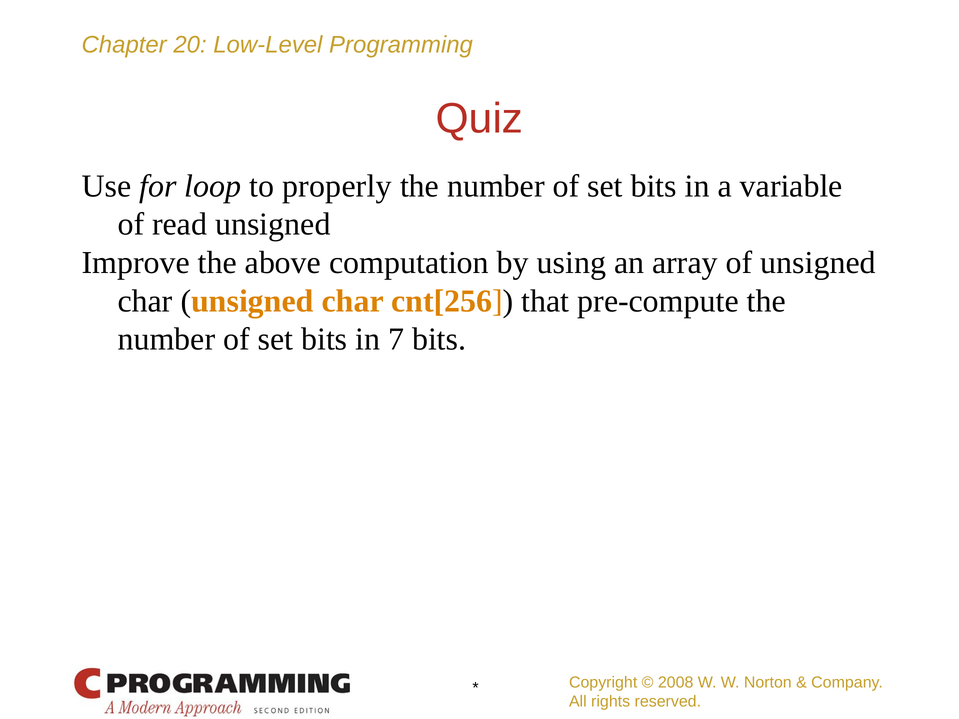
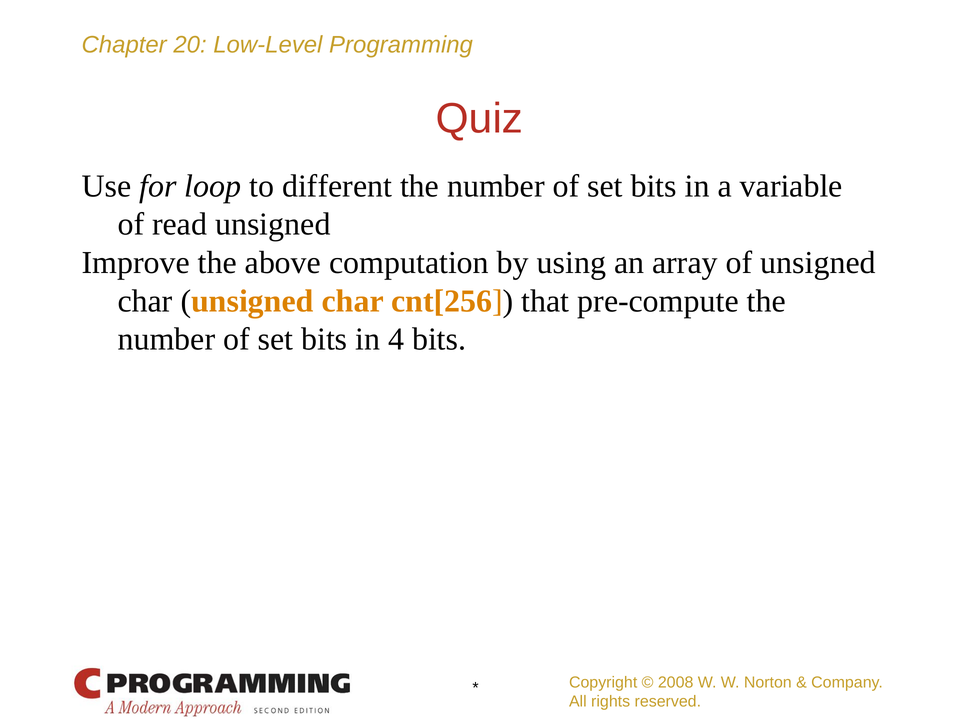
properly: properly -> different (337, 186)
7: 7 -> 4 (396, 340)
